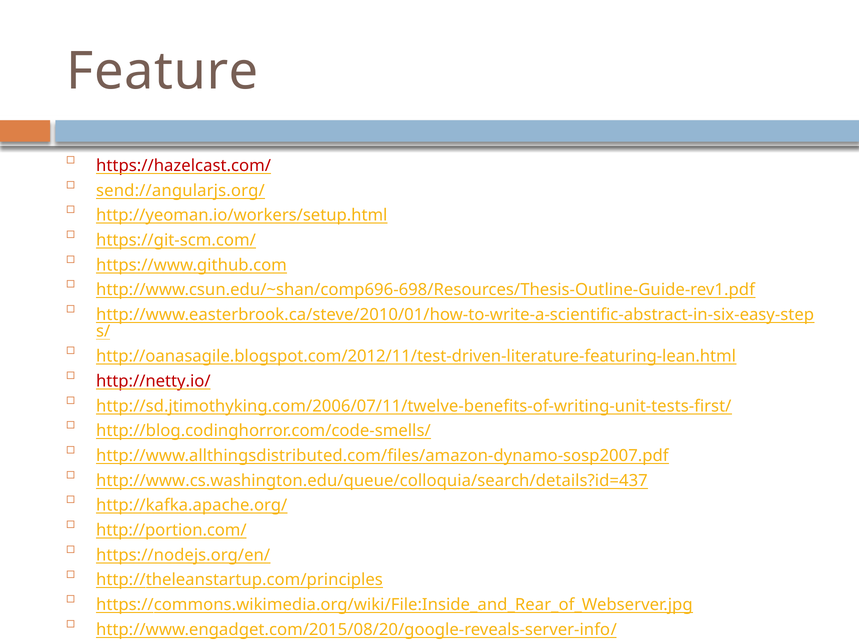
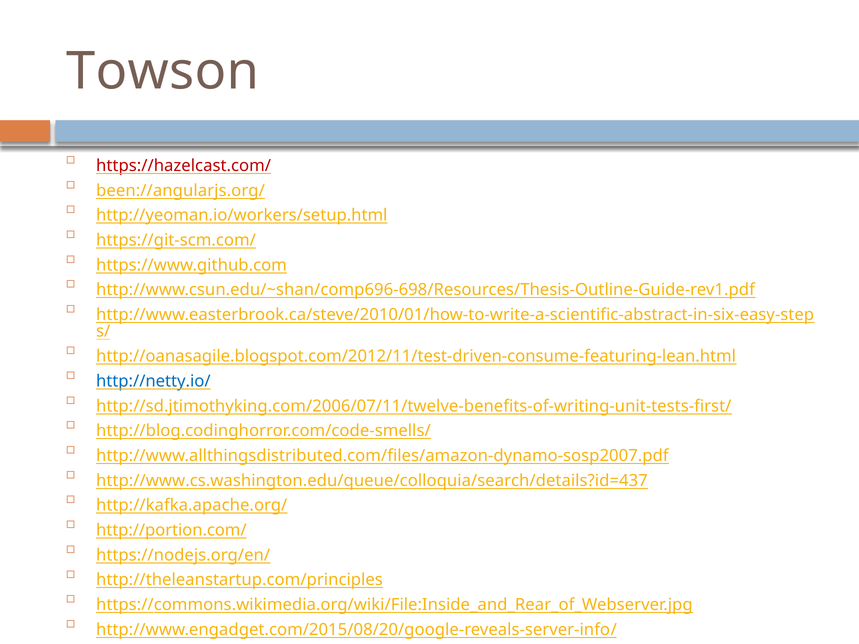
Feature: Feature -> Towson (163, 72)
send://angularjs.org/: send://angularjs.org/ -> been://angularjs.org/ (180, 191)
http://oanasagile.blogspot.com/2012/11/test-driven-literature-featuring-lean.html: http://oanasagile.blogspot.com/2012/11/test-driven-literature-featuring-lean.html -> http://oanasagile.blogspot.com/2012/11/test-driven-consume-featuring-lean.html (416, 356)
http://netty.io/ colour: red -> blue (153, 381)
